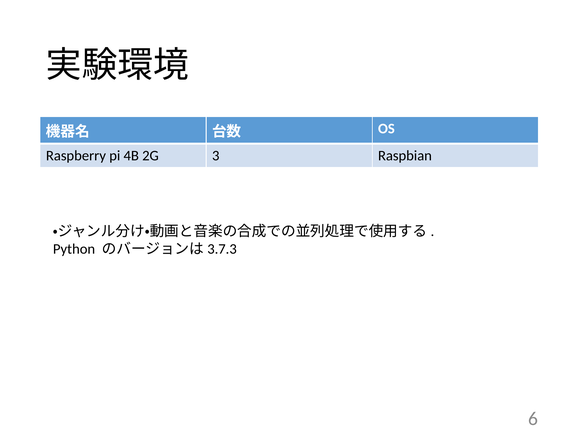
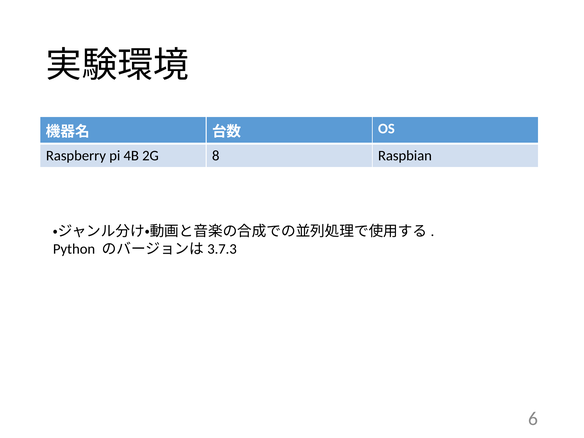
3: 3 -> 8 (216, 156)
